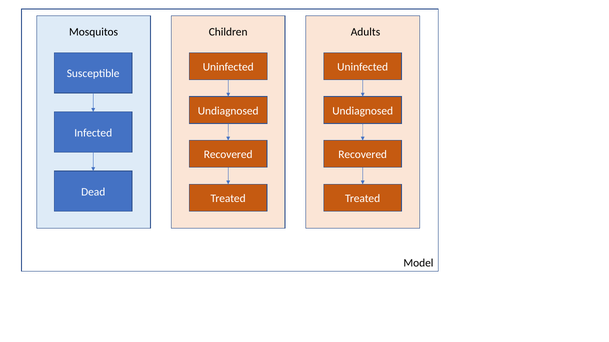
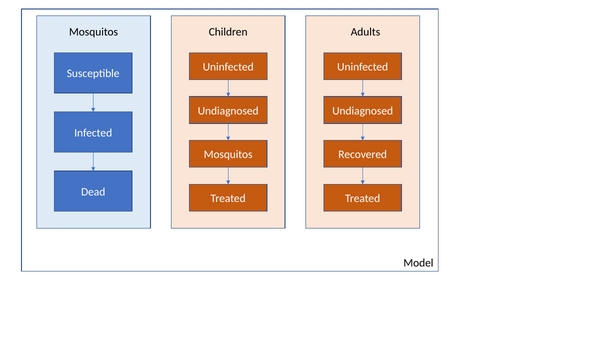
Recovered: Recovered -> Mosquitos (228, 155)
